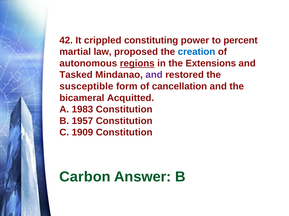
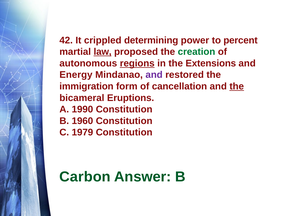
constituting: constituting -> determining (151, 40)
law underline: none -> present (103, 52)
creation colour: blue -> green (197, 52)
Tasked: Tasked -> Energy (76, 75)
susceptible: susceptible -> immigration (86, 87)
the underline: none -> present (237, 87)
Acquitted: Acquitted -> Eruptions (131, 98)
1983: 1983 -> 1990 (82, 110)
1957: 1957 -> 1960 (82, 121)
1909: 1909 -> 1979 (82, 133)
